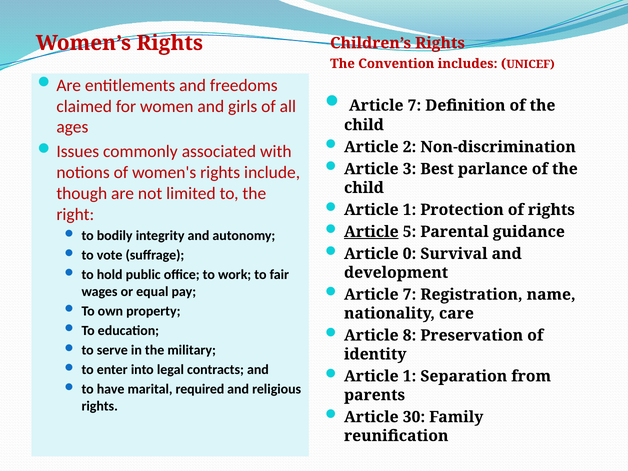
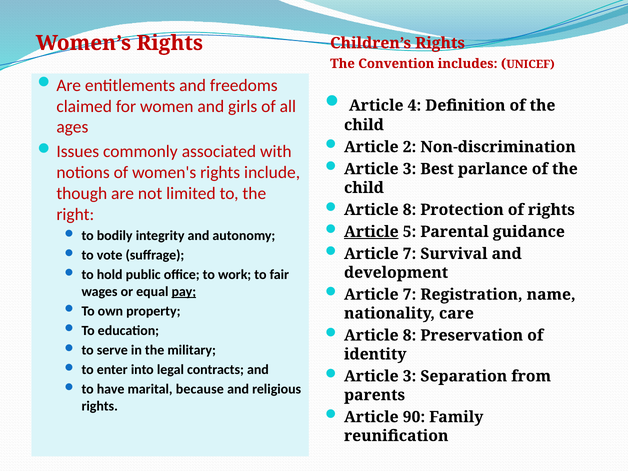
7: 7 -> 4 (414, 105)
1: 1 -> 8 (409, 210)
0: 0 -> 7 (409, 254)
pay underline: none -> present (184, 292)
1: 1 -> 3 (409, 376)
required: required -> because (200, 389)
30: 30 -> 90 (414, 417)
